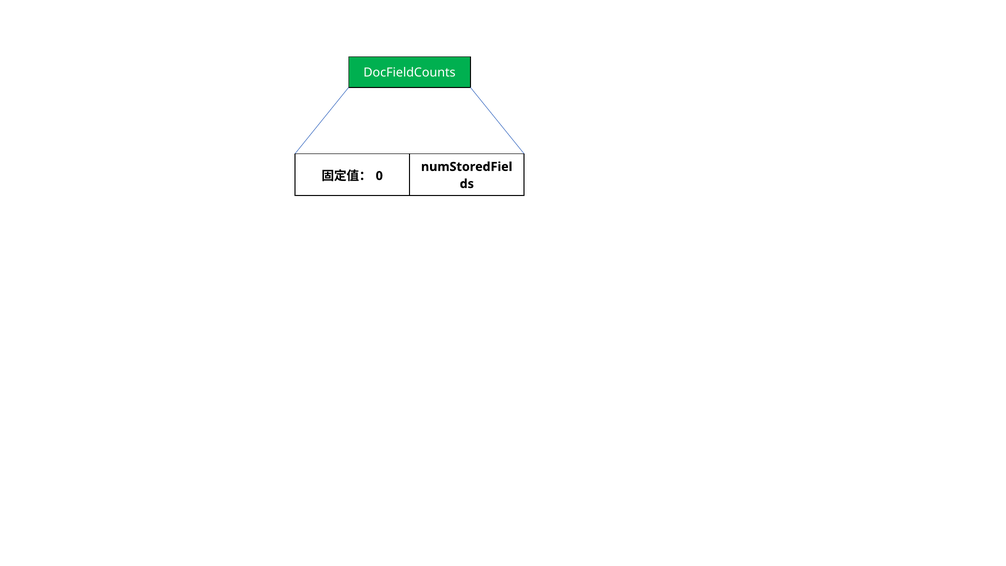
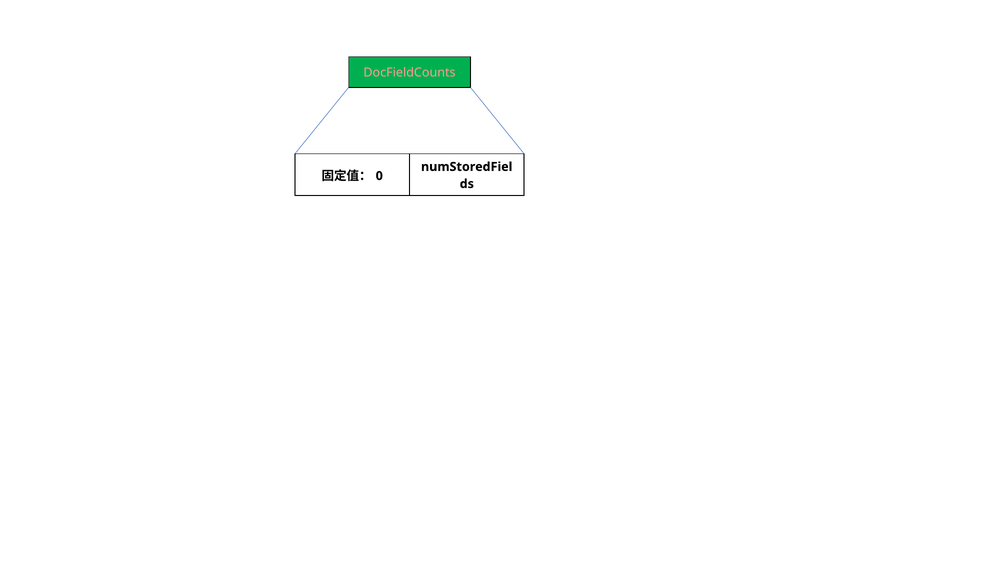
DocFieldCounts colour: white -> pink (410, 73)
